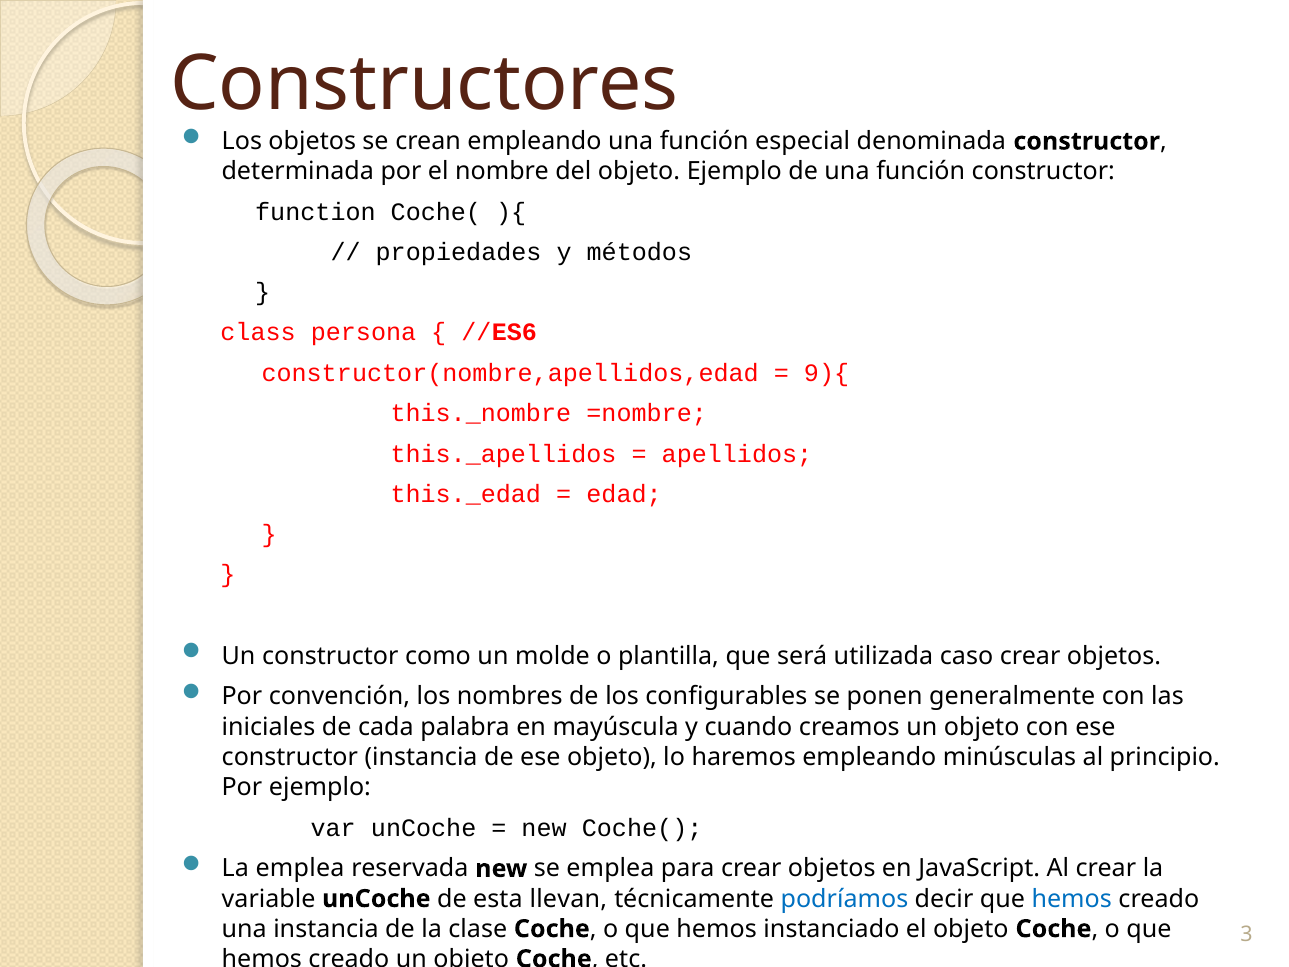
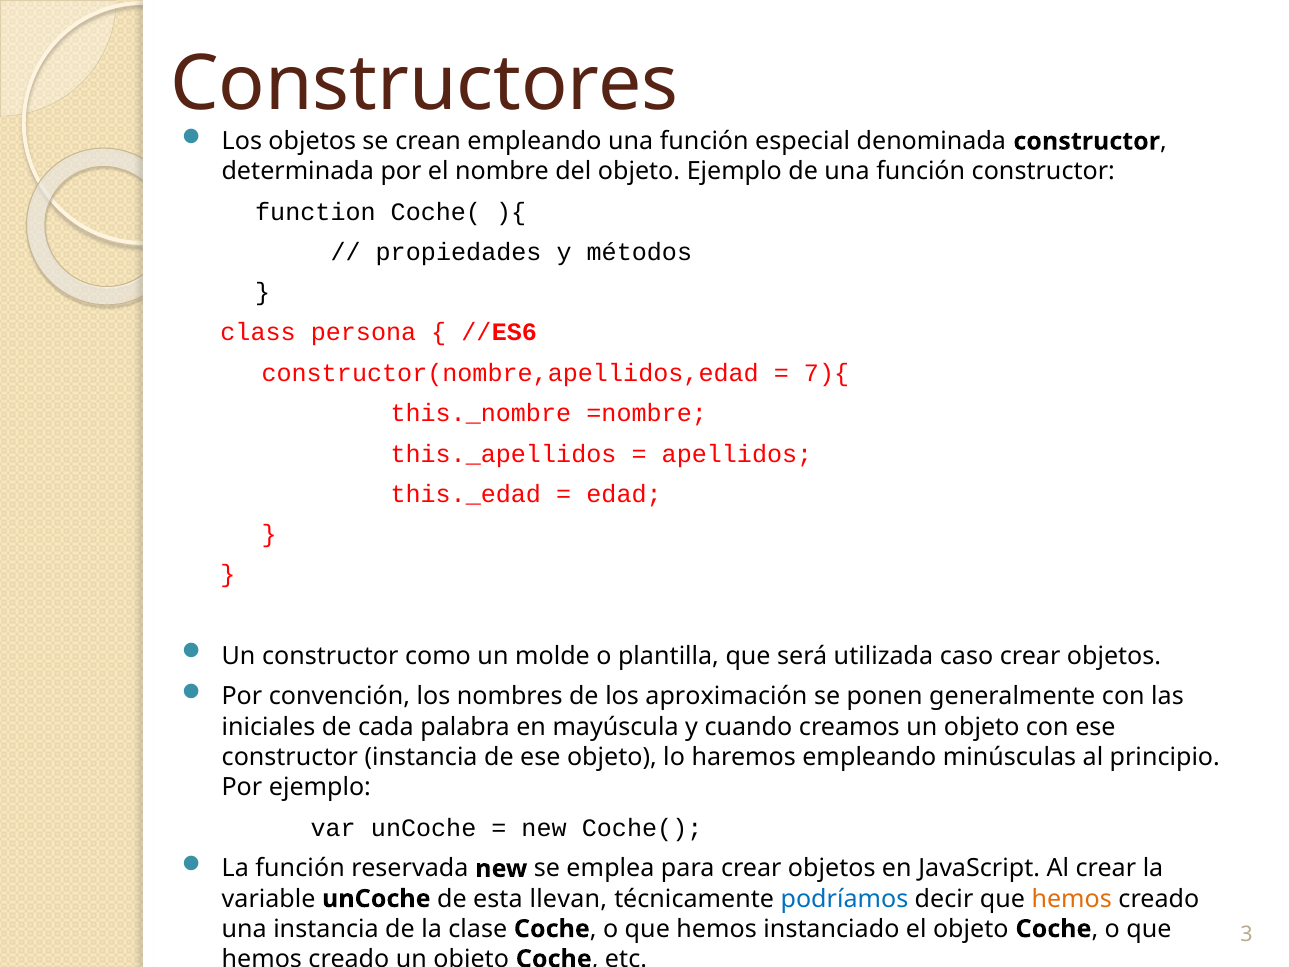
9){: 9){ -> 7){ (827, 373)
configurables: configurables -> aproximación (726, 696)
La emplea: emplea -> función (300, 868)
hemos colour: blue -> orange (1072, 899)
